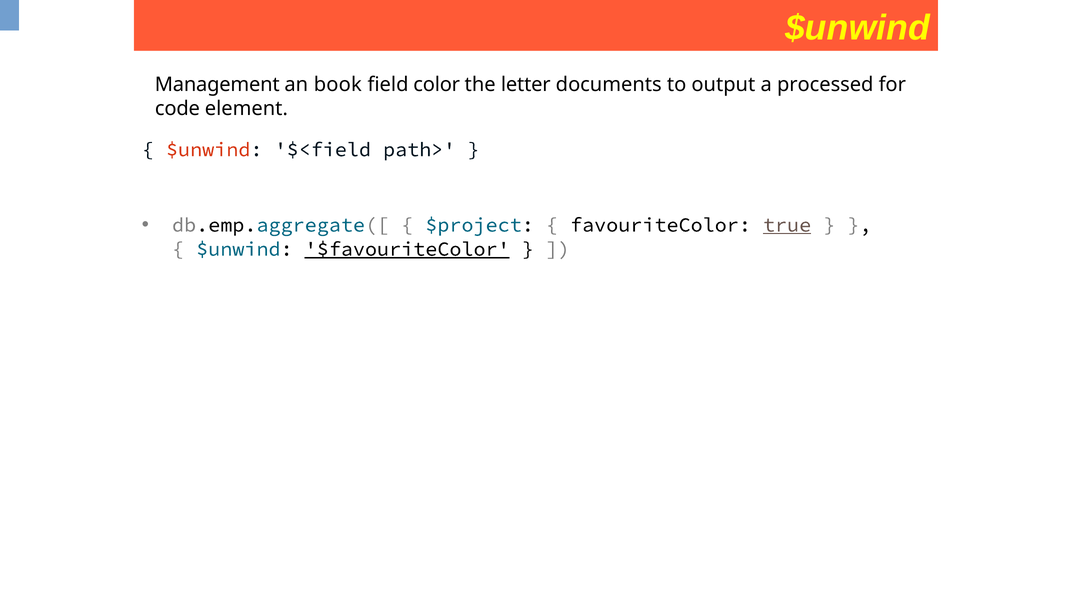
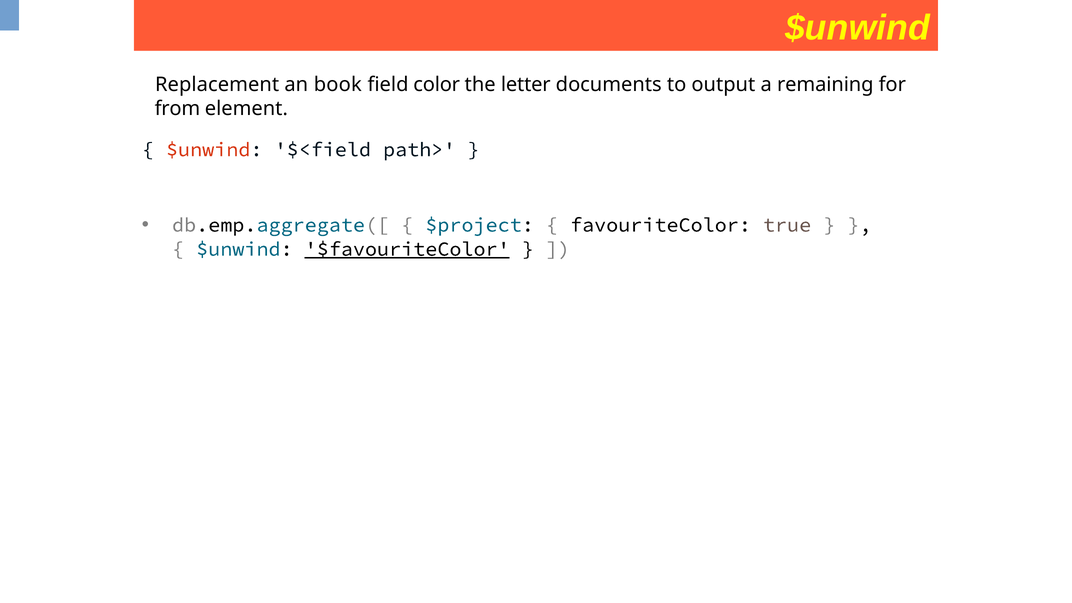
Management: Management -> Replacement (217, 84)
processed: processed -> remaining (825, 84)
code: code -> from (177, 109)
true underline: present -> none (787, 225)
